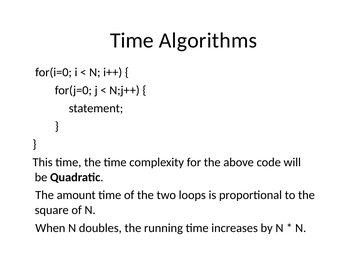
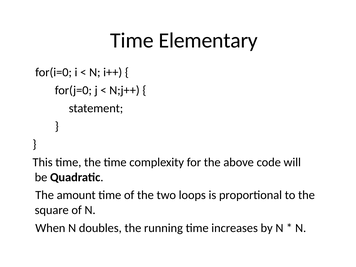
Algorithms: Algorithms -> Elementary (208, 40)
